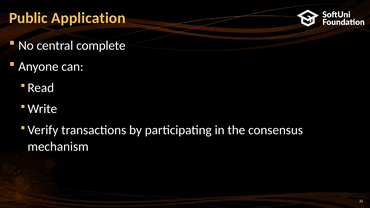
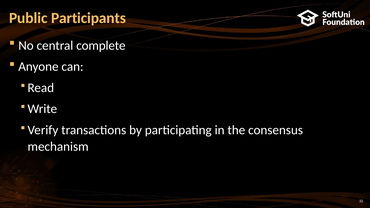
Application: Application -> Participants (89, 18)
